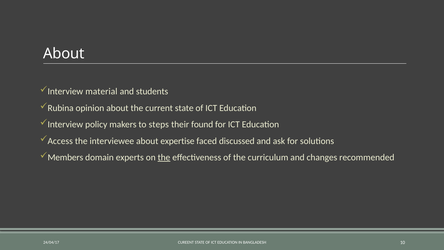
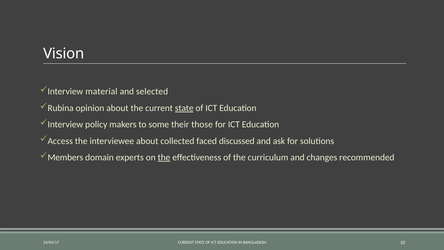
About: About -> Vision (64, 54)
students: students -> selected (152, 91)
state underline: none -> present (184, 108)
steps: steps -> some (159, 124)
found: found -> those (202, 124)
expertise: expertise -> collected (177, 141)
